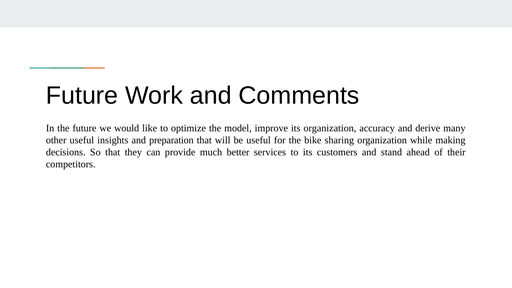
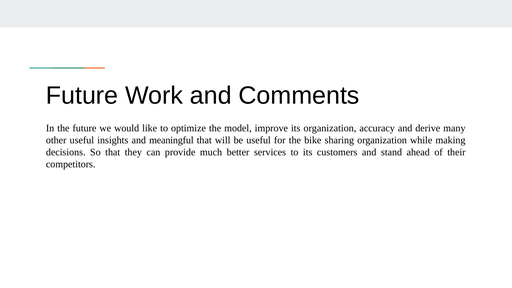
preparation: preparation -> meaningful (171, 140)
